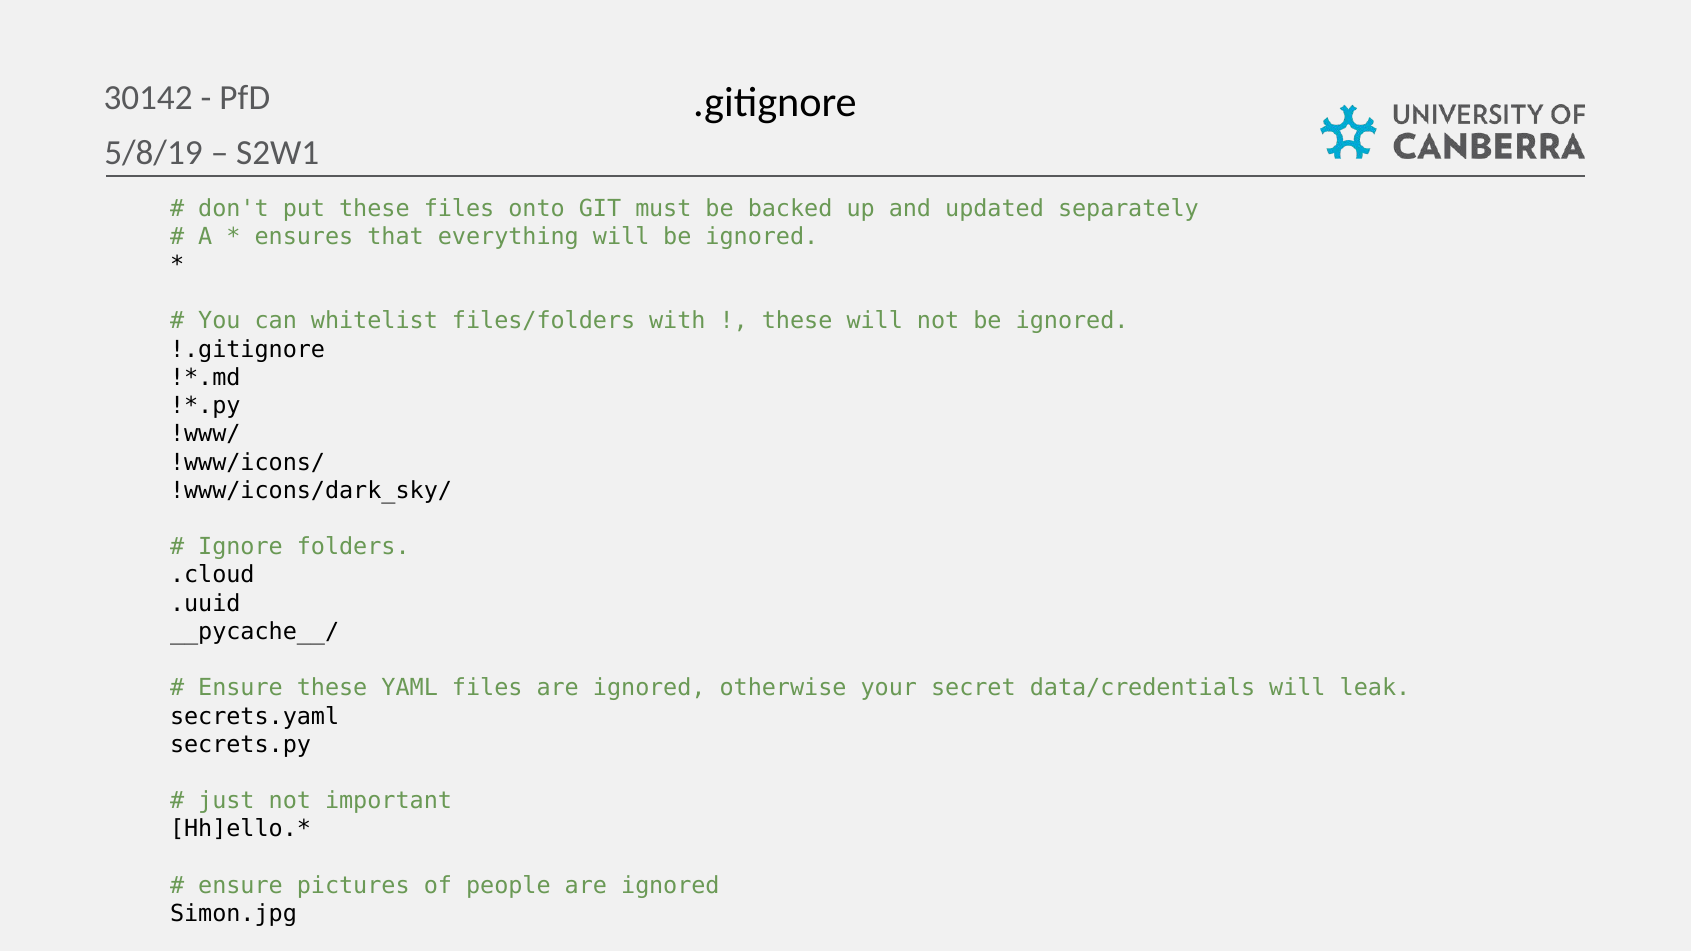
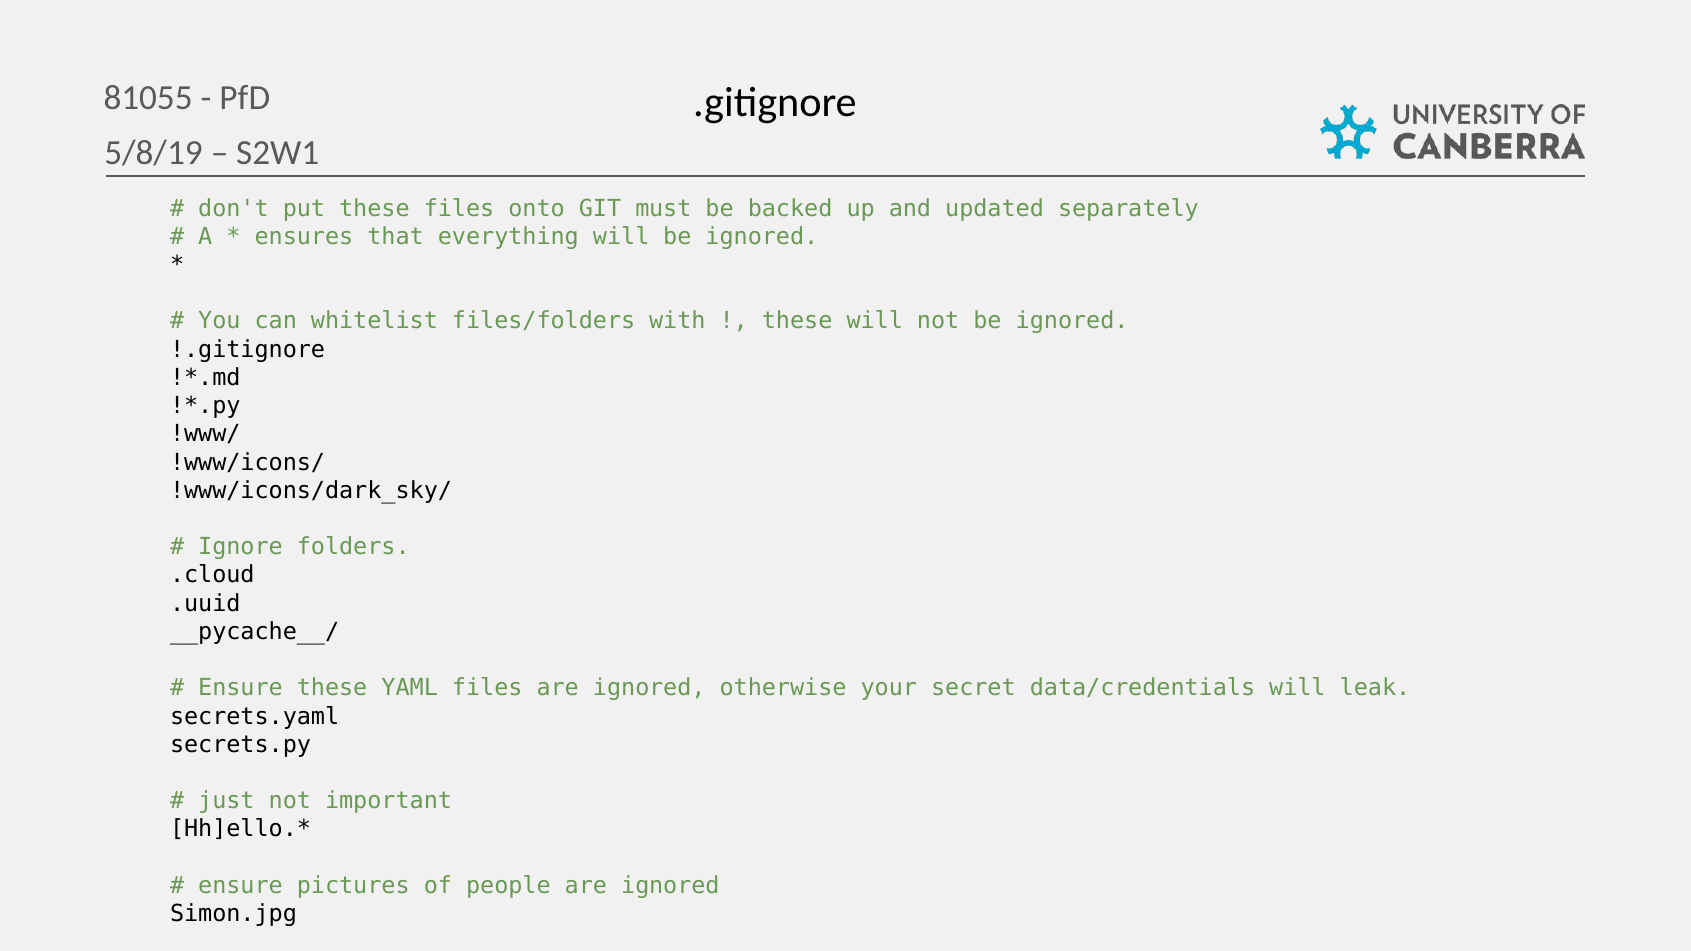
30142: 30142 -> 81055 (148, 98)
